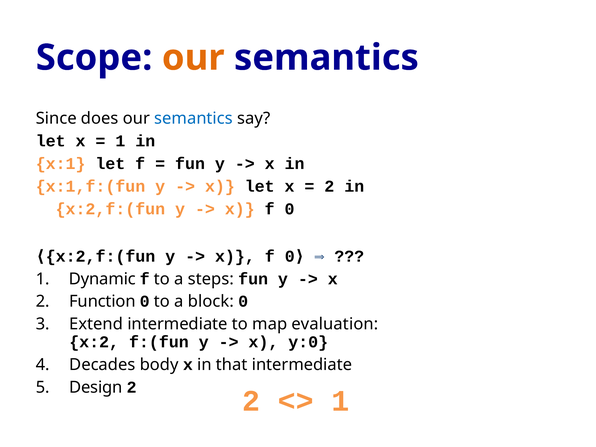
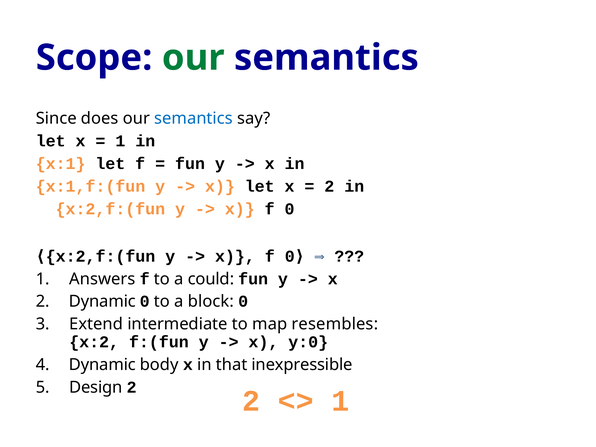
our colour: orange -> green (193, 58)
Dynamic: Dynamic -> Answers (102, 279)
steps: steps -> could (211, 279)
2 Function: Function -> Dynamic (102, 302)
evaluation: evaluation -> resembles (335, 324)
Decades: Decades -> Dynamic (102, 365)
that intermediate: intermediate -> inexpressible (302, 365)
